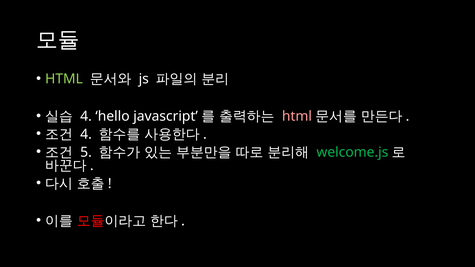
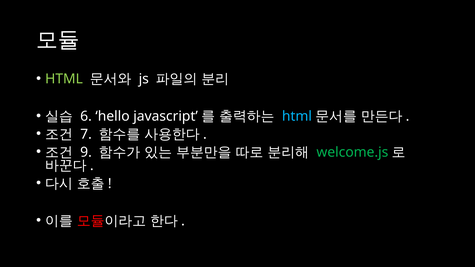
4: 4 -> 6 (86, 116)
html colour: pink -> light blue (297, 116)
4: 4 -> 7 (86, 134)
5: 5 -> 9 (86, 152)
